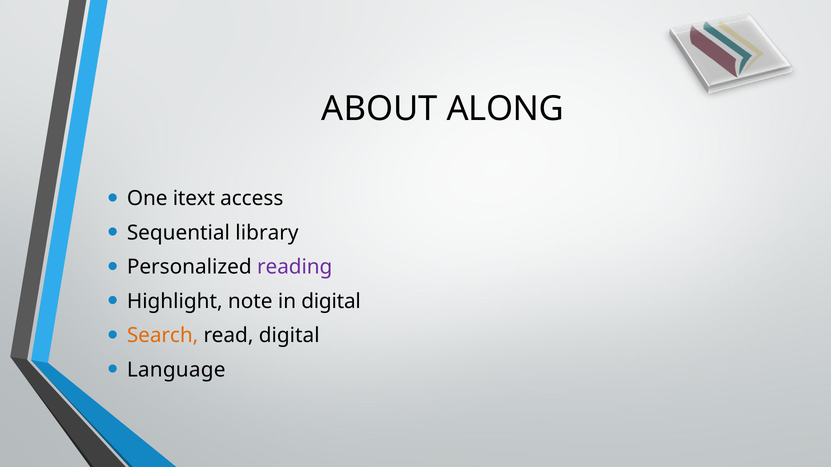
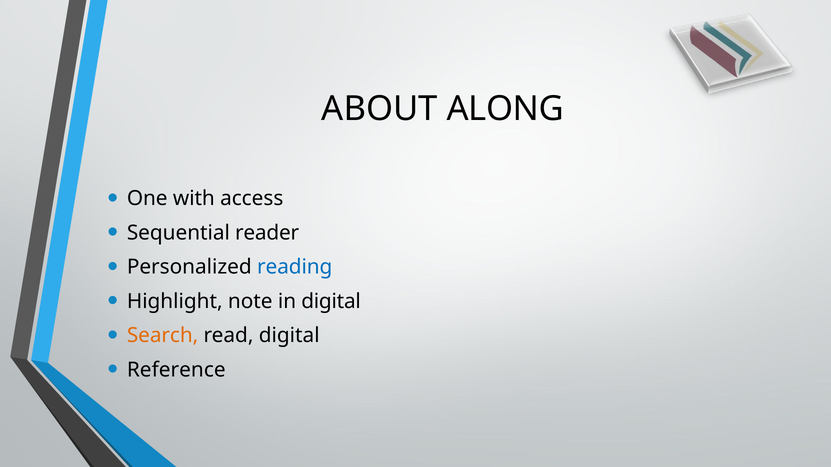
itext: itext -> with (194, 199)
library: library -> reader (267, 233)
reading colour: purple -> blue (295, 267)
Language: Language -> Reference (176, 370)
